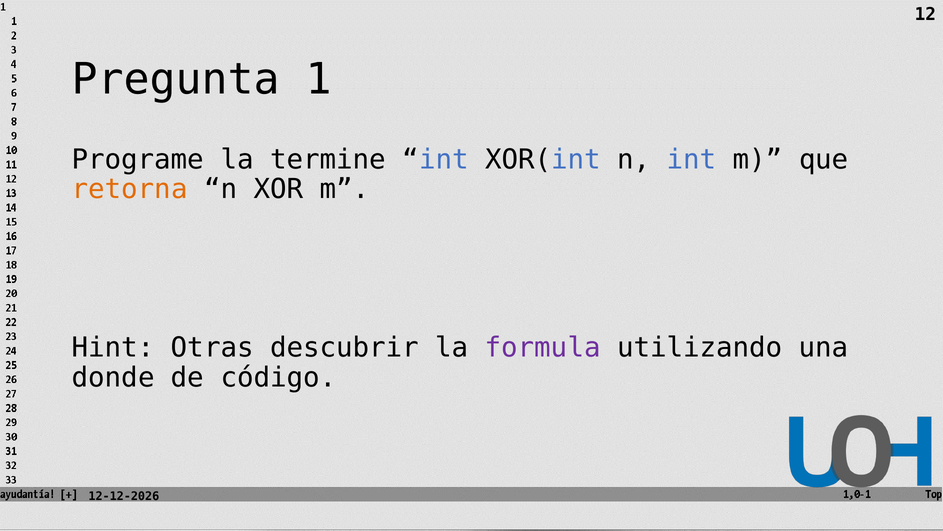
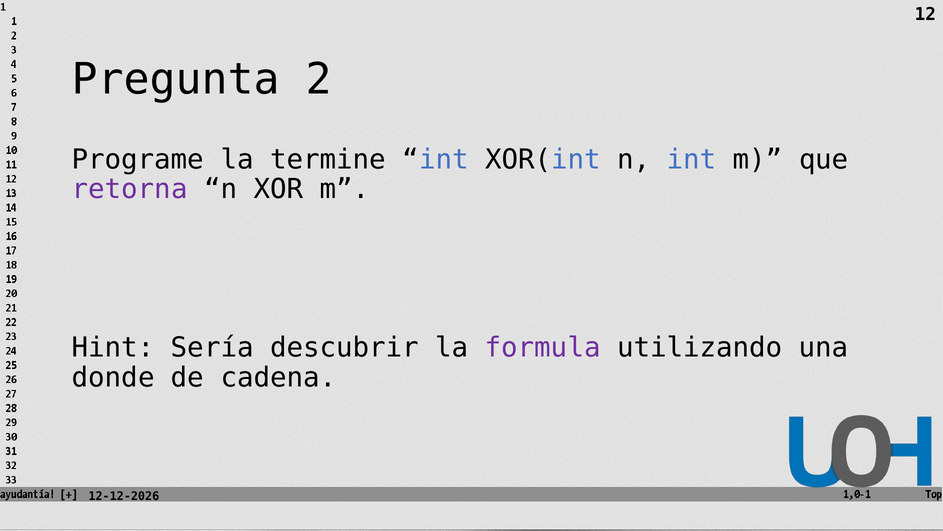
1: 1 -> 2 (319, 79)
retorna colour: orange -> purple (130, 189)
Otras: Otras -> Sería (212, 347)
código: código -> cadena (278, 377)
